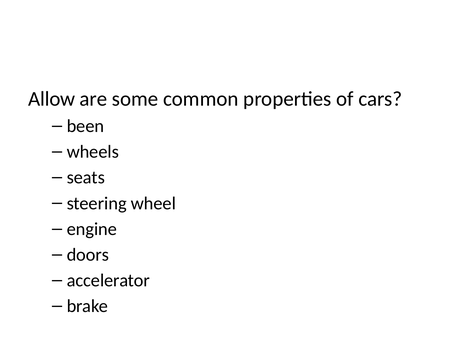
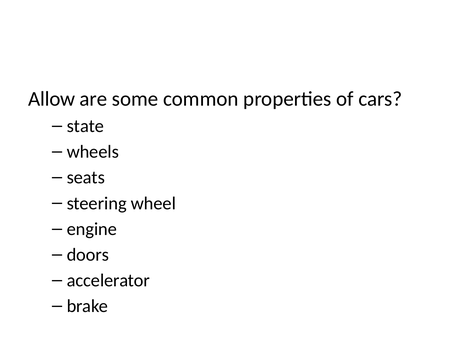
been: been -> state (85, 126)
